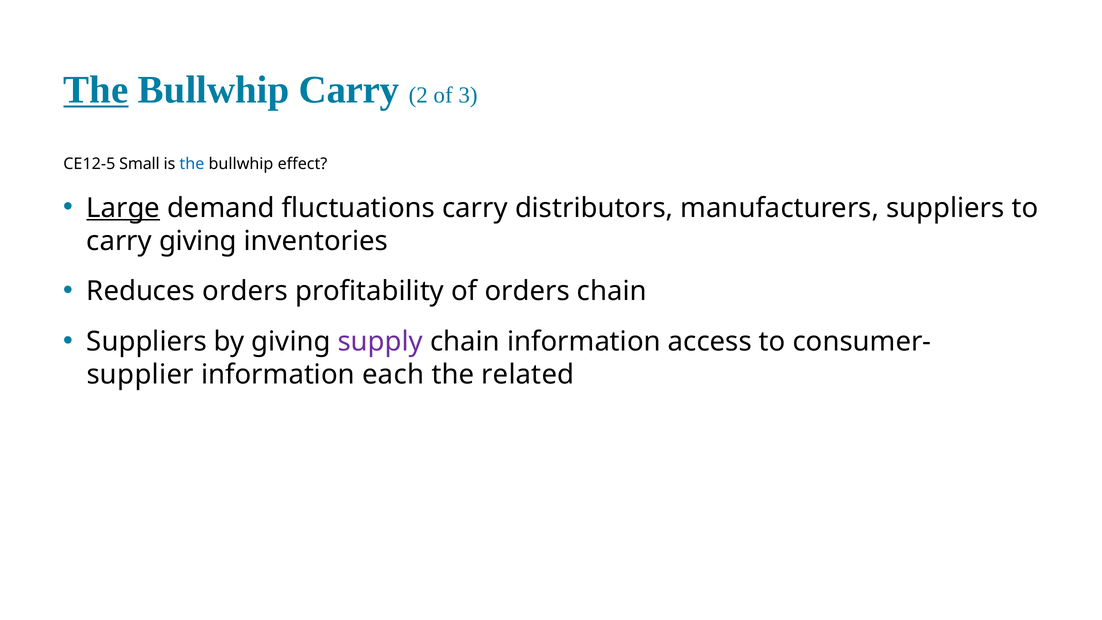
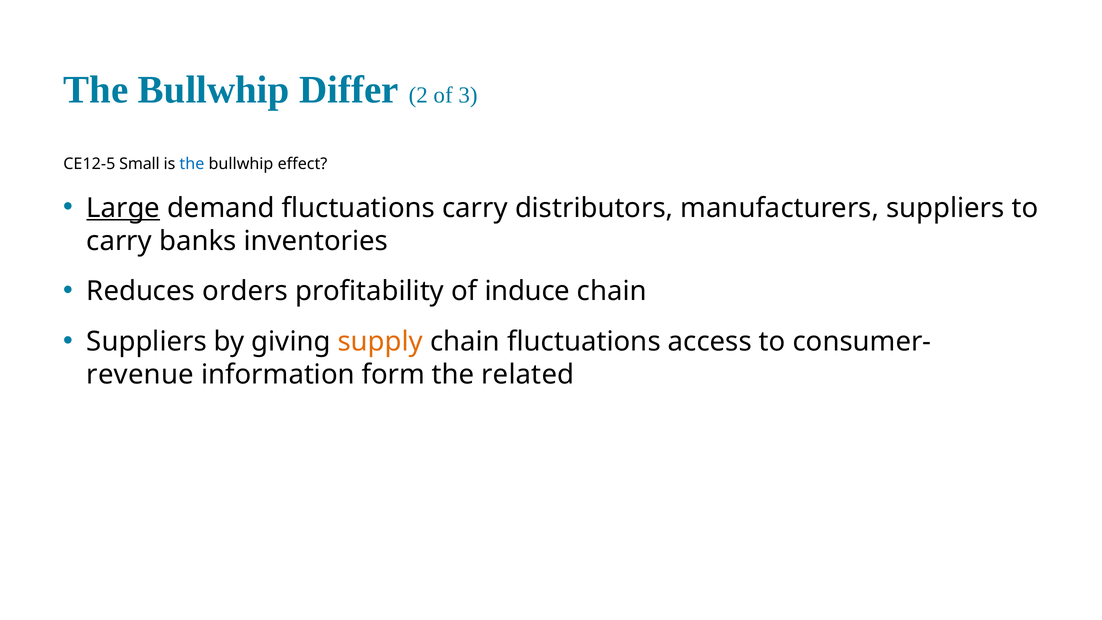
The underline: present -> none (96, 90)
Bullwhip Carry: Carry -> Differ (349, 90)
carry giving: giving -> banks (198, 241)
of orders: orders -> induce (527, 291)
supply colour: purple -> orange (380, 341)
chain information: information -> fluctuations (584, 341)
supplier: supplier -> revenue (140, 375)
each: each -> form (393, 375)
